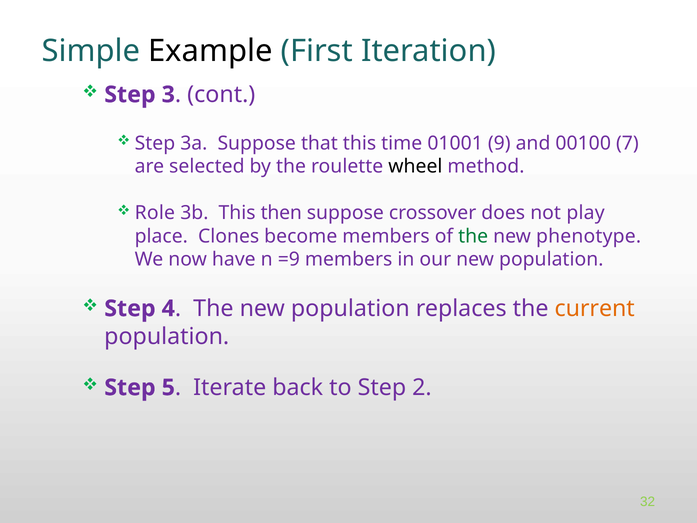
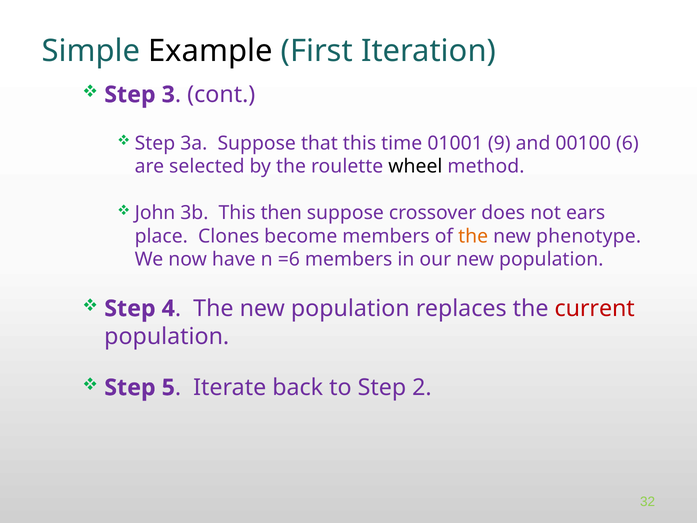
7: 7 -> 6 (627, 143)
Role: Role -> John (155, 213)
play: play -> ears (586, 213)
the colour: green -> orange (473, 236)
=9: =9 -> =6 (289, 259)
current colour: orange -> red (595, 308)
